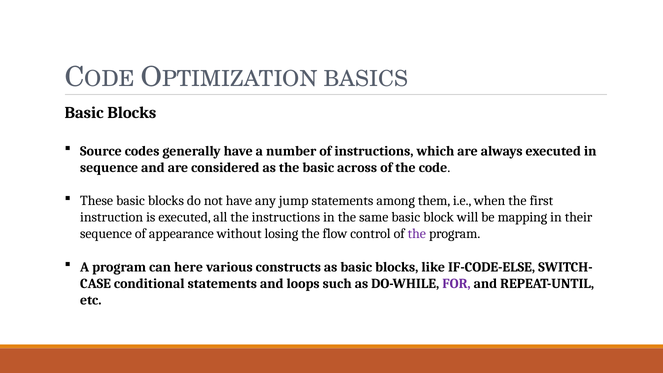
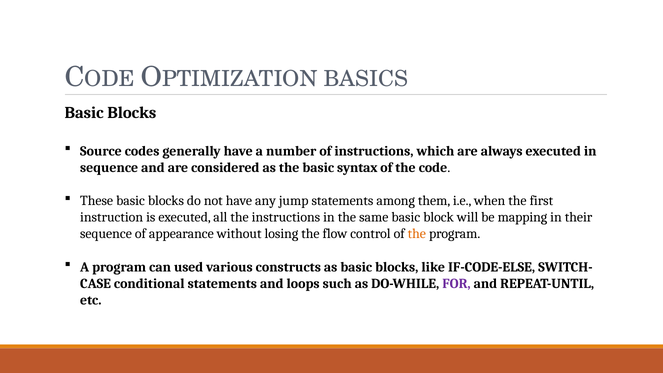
across: across -> syntax (357, 168)
the colour: purple -> orange (417, 234)
here: here -> used (189, 267)
